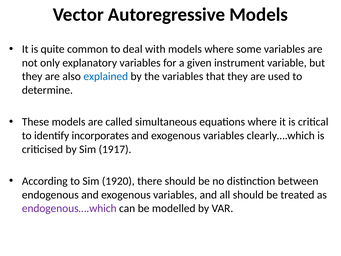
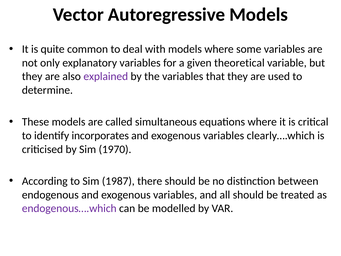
instrument: instrument -> theoretical (239, 63)
explained colour: blue -> purple (106, 76)
1917: 1917 -> 1970 (115, 149)
1920: 1920 -> 1987 (118, 181)
